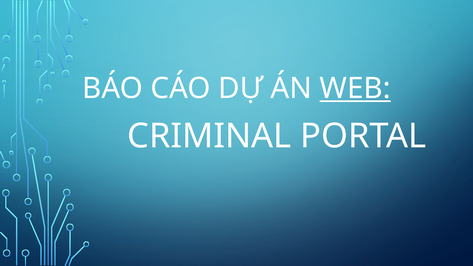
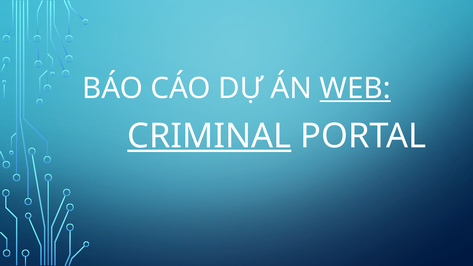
CRIMINAL underline: none -> present (209, 136)
